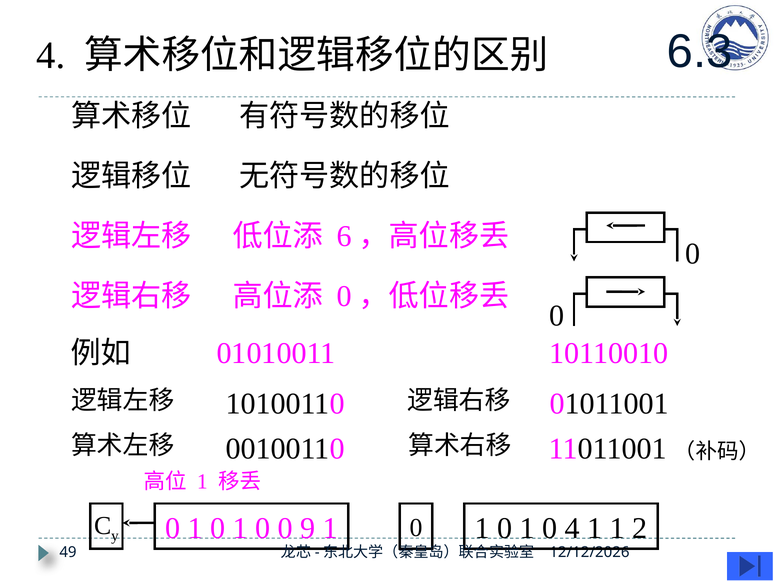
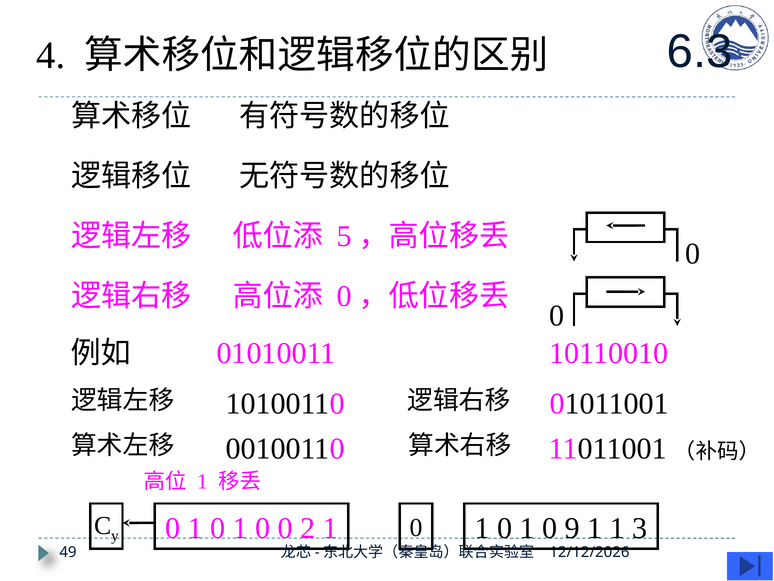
6: 6 -> 5 (344, 236)
9: 9 -> 2 (308, 528)
0 4: 4 -> 9 (572, 528)
2: 2 -> 3 (640, 528)
